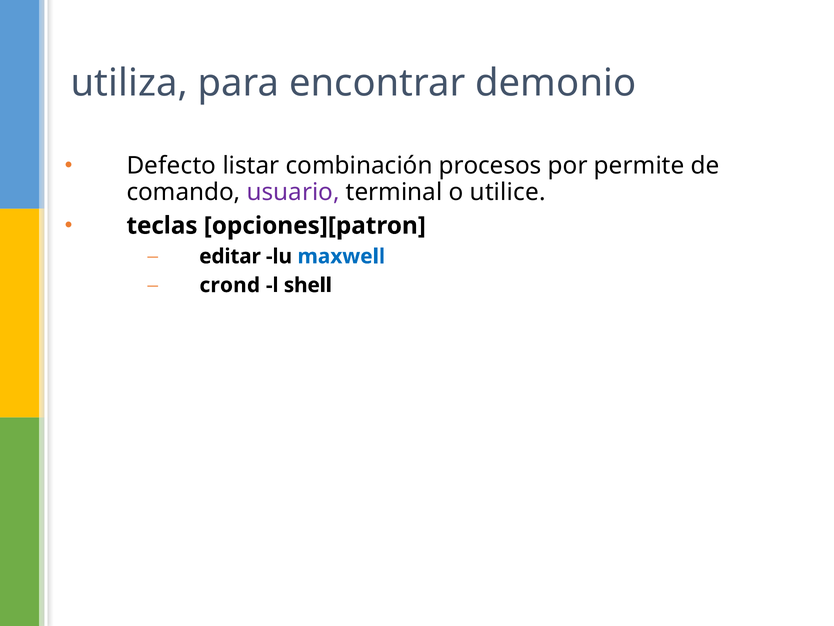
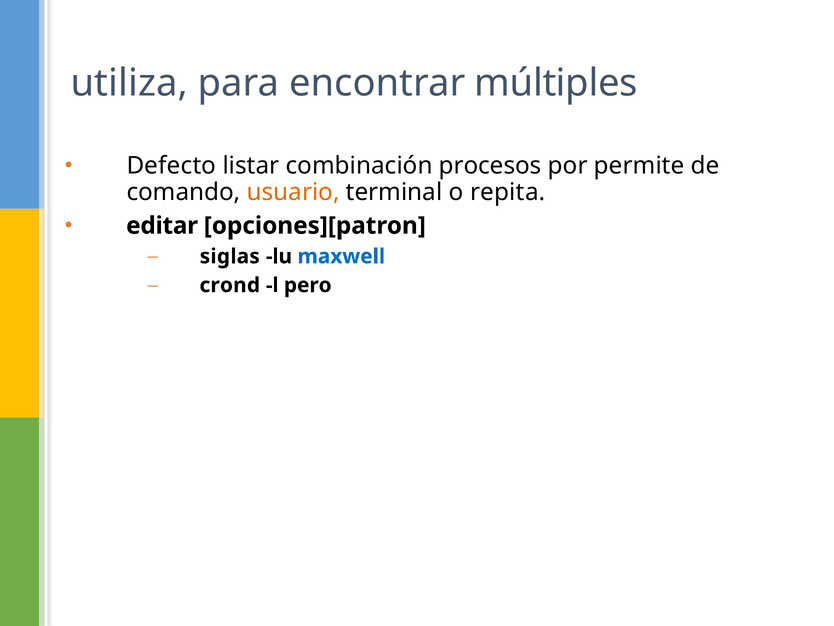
demonio: demonio -> múltiples (556, 83)
usuario colour: purple -> orange (293, 192)
utilice: utilice -> repita (508, 192)
teclas: teclas -> editar (162, 226)
editar: editar -> siglas (230, 256)
shell: shell -> pero (308, 285)
